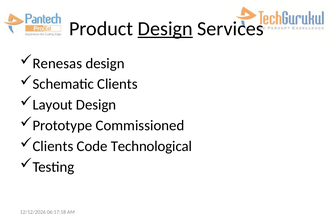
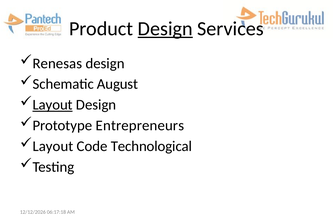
Schematic Clients: Clients -> August (118, 84)
Layout underline: none -> present (53, 105)
Commissioned: Commissioned -> Entrepreneurs (140, 126)
Clients: Clients -> Layout (53, 146)
